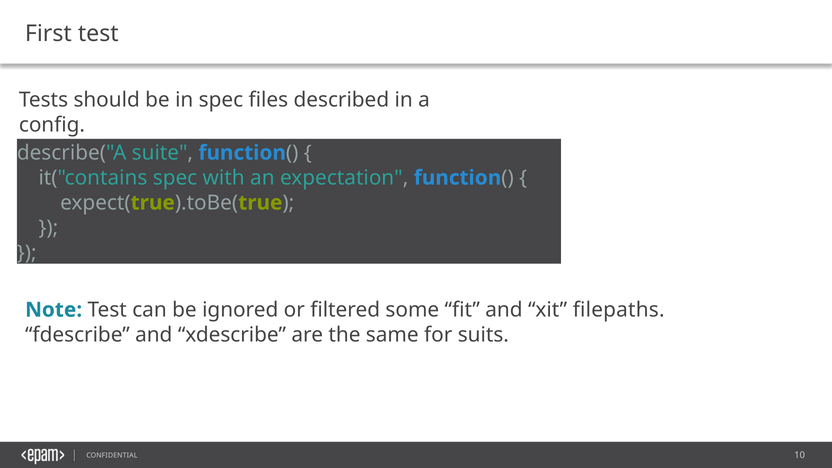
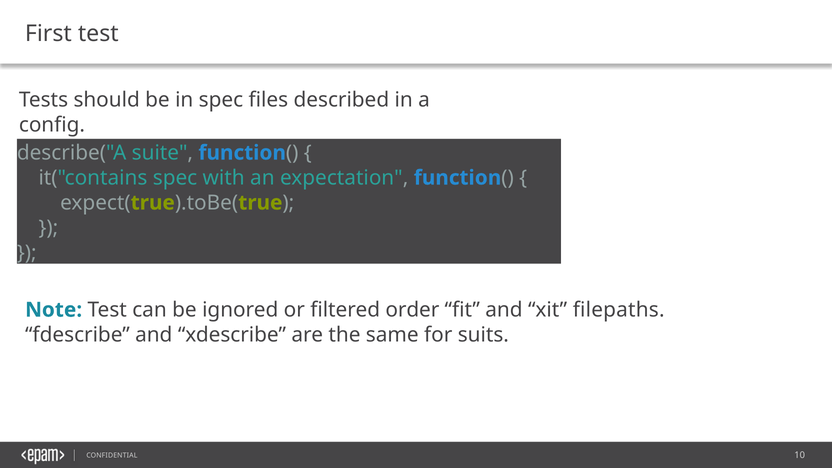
some: some -> order (412, 310)
